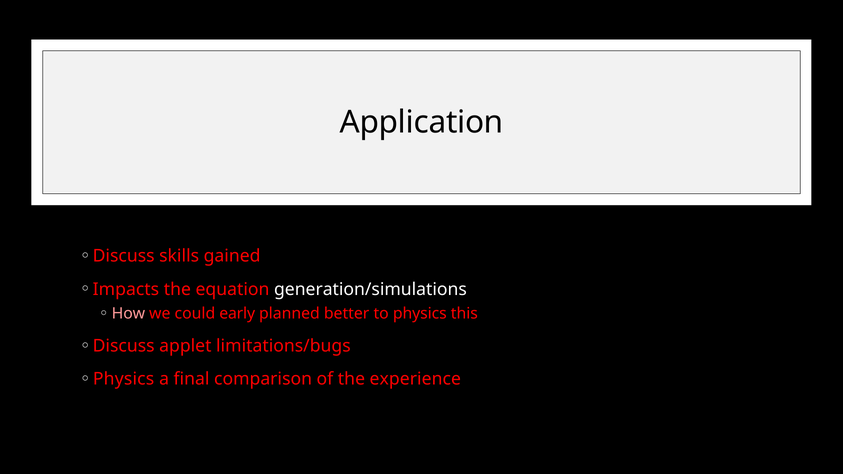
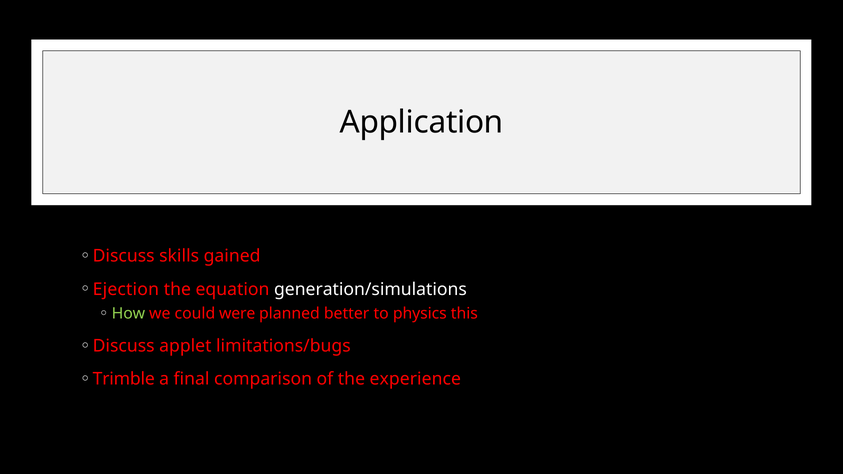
Impacts: Impacts -> Ejection (126, 289)
How colour: pink -> light green (128, 314)
early: early -> were (237, 314)
Physics: Physics -> Trimble (124, 379)
